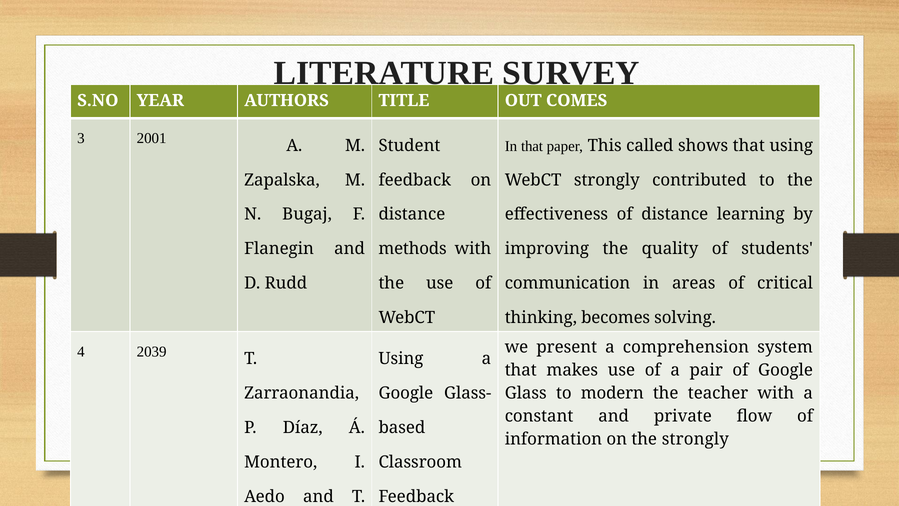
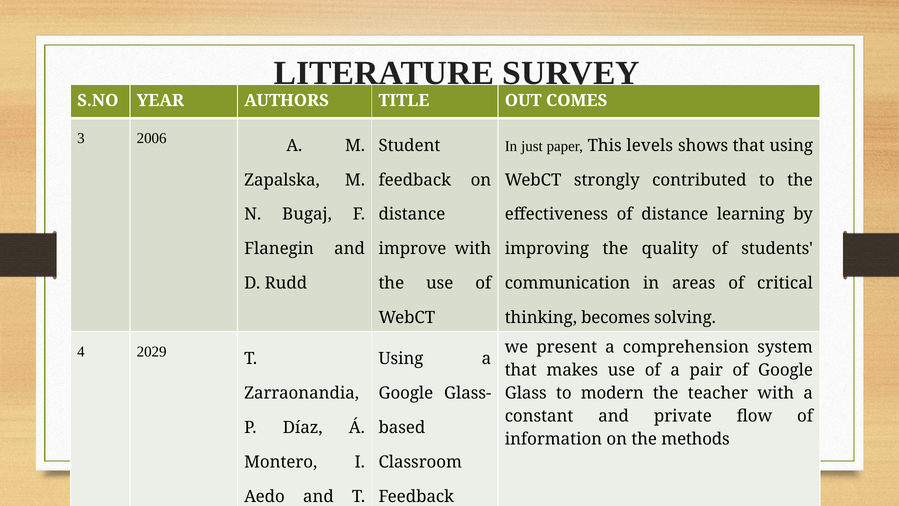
2001: 2001 -> 2006 (152, 138)
In that: that -> just (532, 146)
called: called -> levels (650, 145)
methods: methods -> improve (412, 249)
2039: 2039 -> 2029 (152, 352)
the strongly: strongly -> methods (695, 439)
